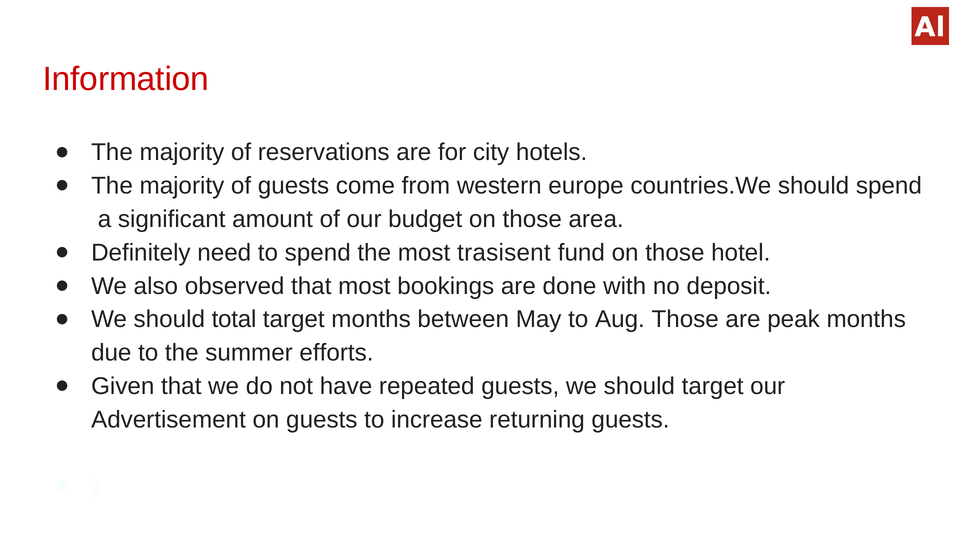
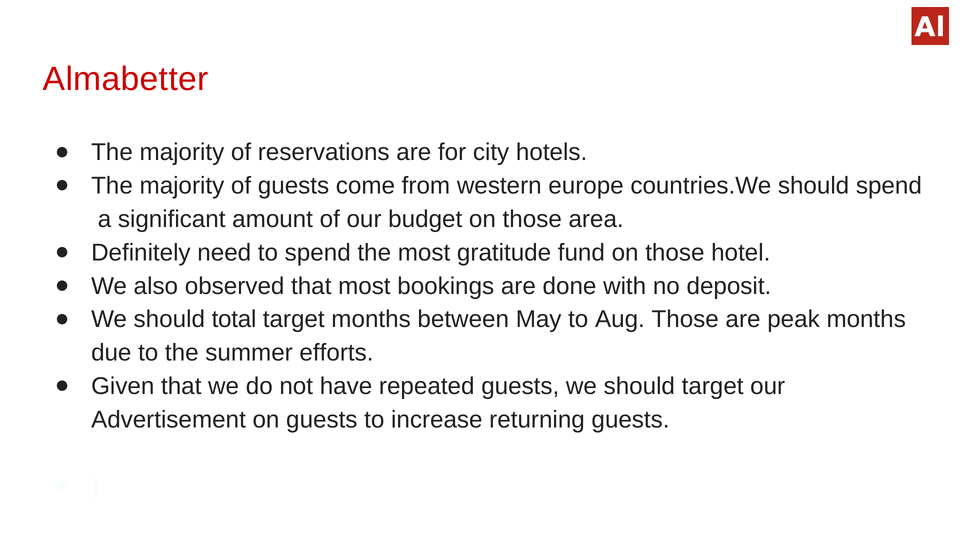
Information: Information -> Almabetter (126, 79)
trasisent: trasisent -> gratitude (504, 253)
